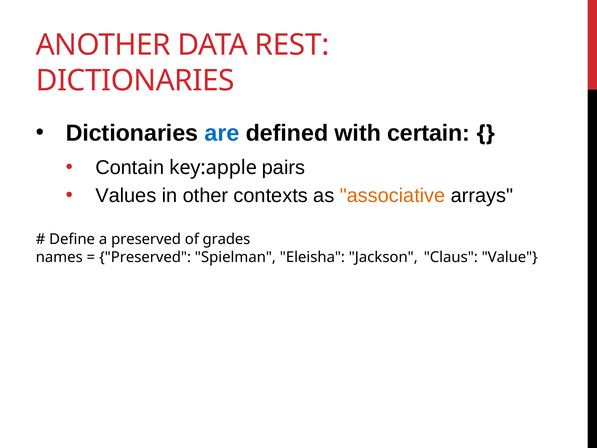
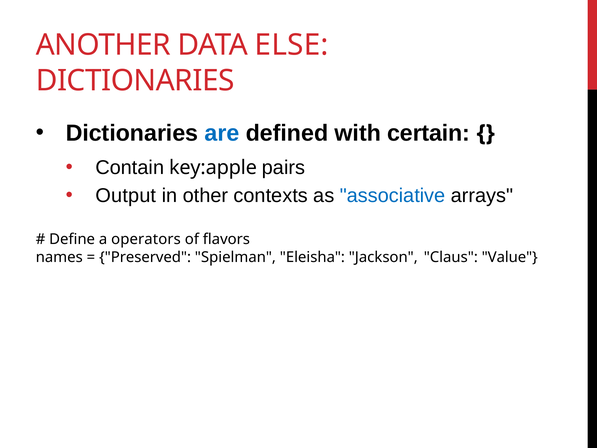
REST: REST -> ELSE (292, 45)
Values: Values -> Output (126, 195)
associative colour: orange -> blue (393, 195)
a preserved: preserved -> operators (146, 239)
grades: grades -> flavors (226, 239)
